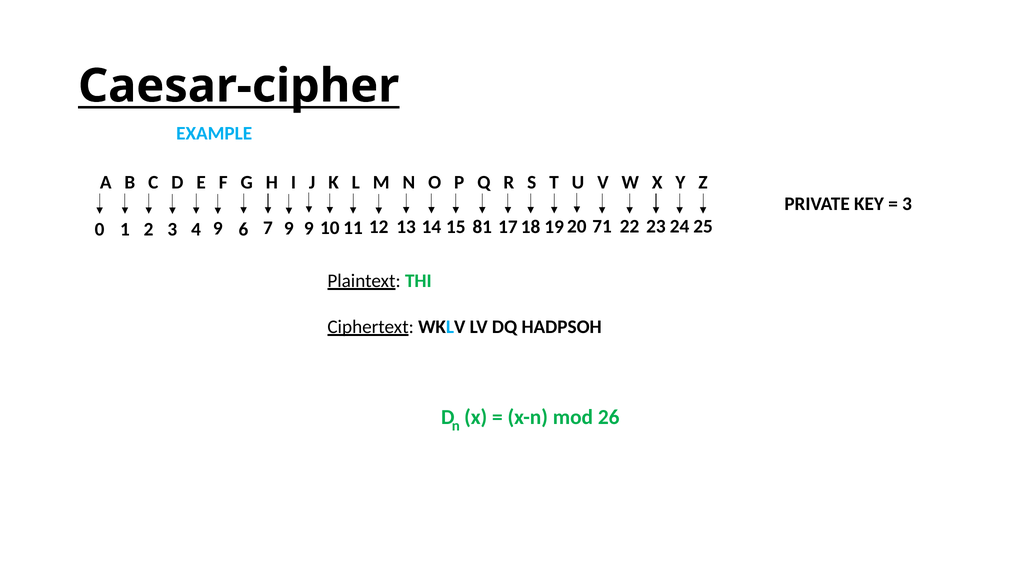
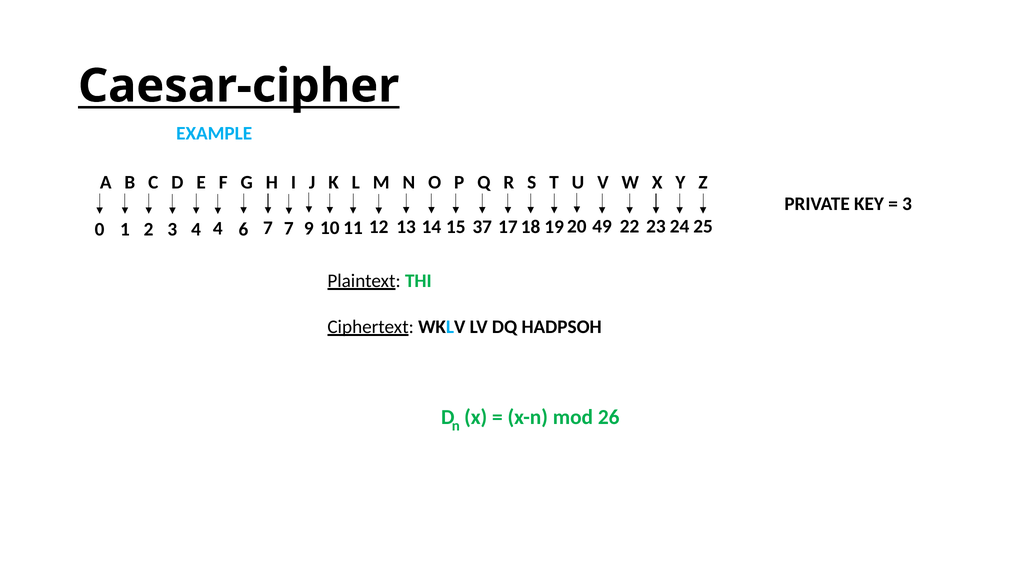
4 9: 9 -> 4 (218, 228)
7 9: 9 -> 7 (289, 228)
81: 81 -> 37 (482, 227)
71: 71 -> 49 (602, 226)
